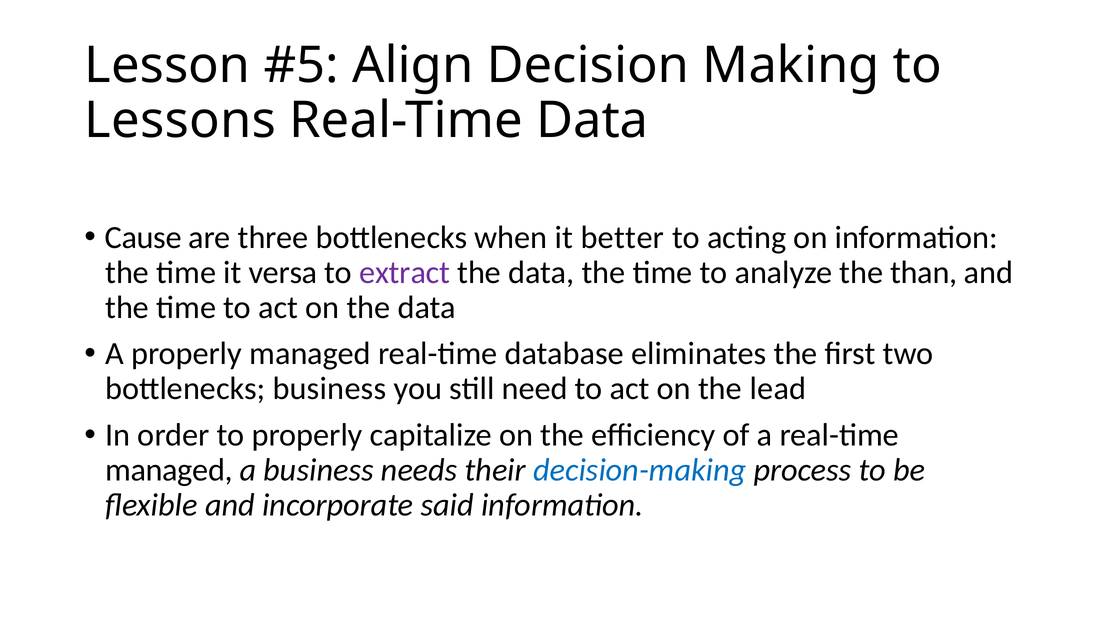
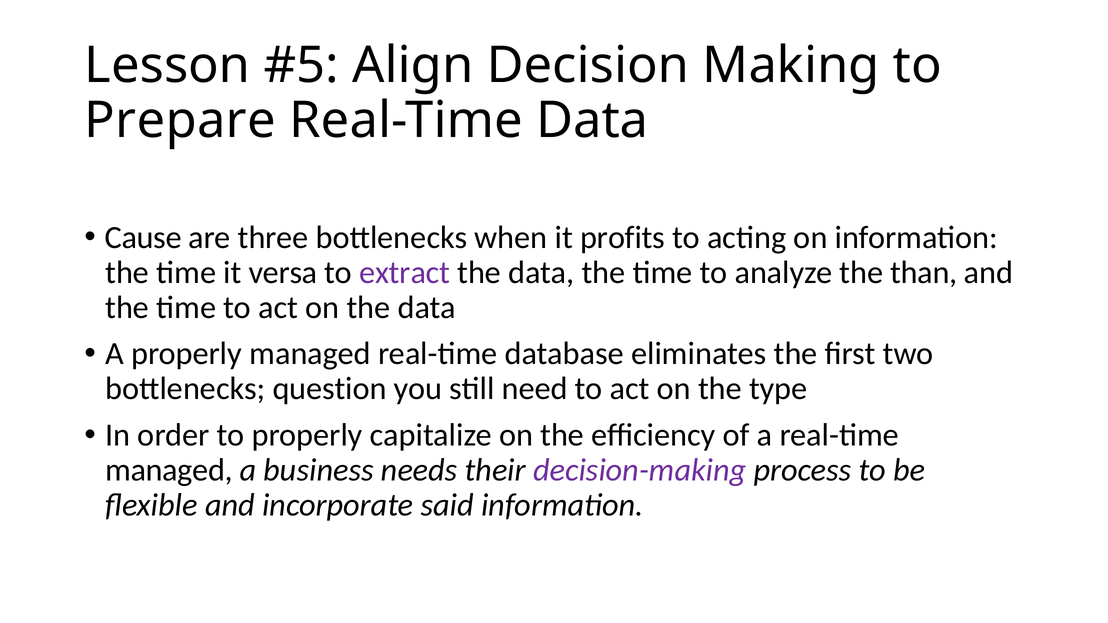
Lessons: Lessons -> Prepare (180, 120)
better: better -> profits (623, 238)
bottlenecks business: business -> question (330, 389)
lead: lead -> type (778, 389)
decision-making colour: blue -> purple (640, 470)
